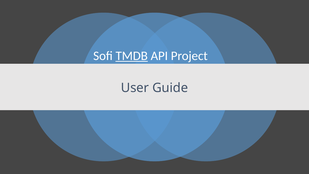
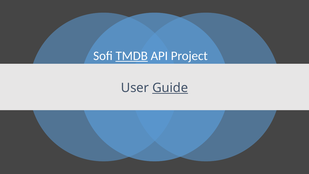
Guide underline: none -> present (170, 88)
